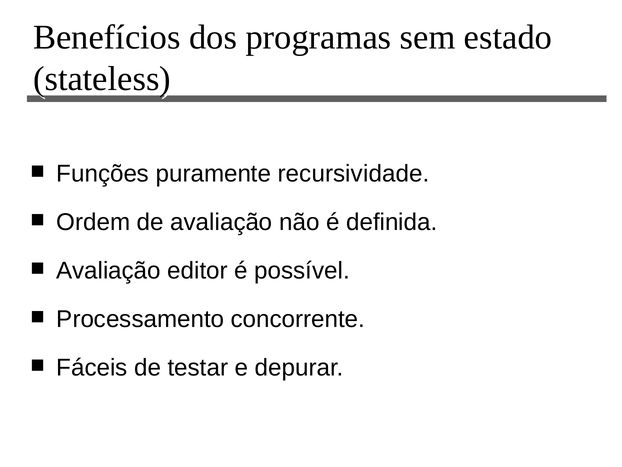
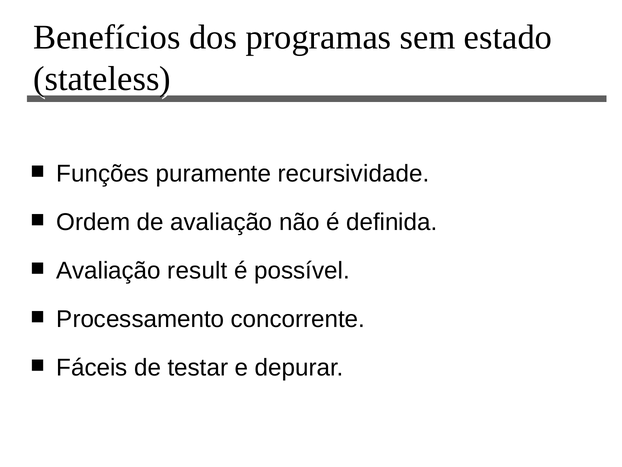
editor: editor -> result (197, 271)
